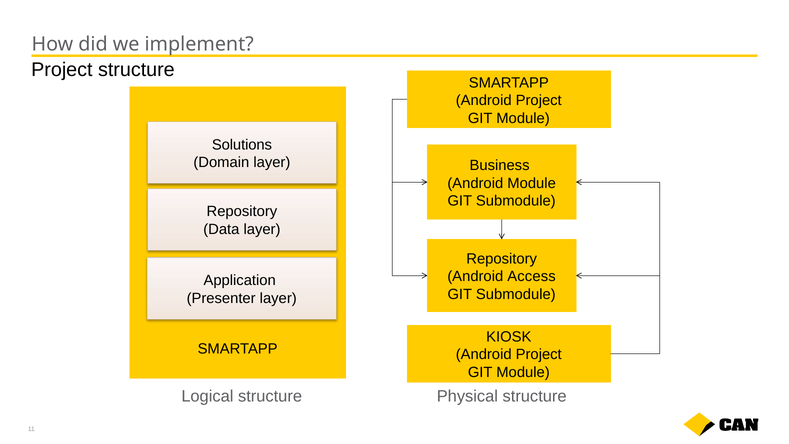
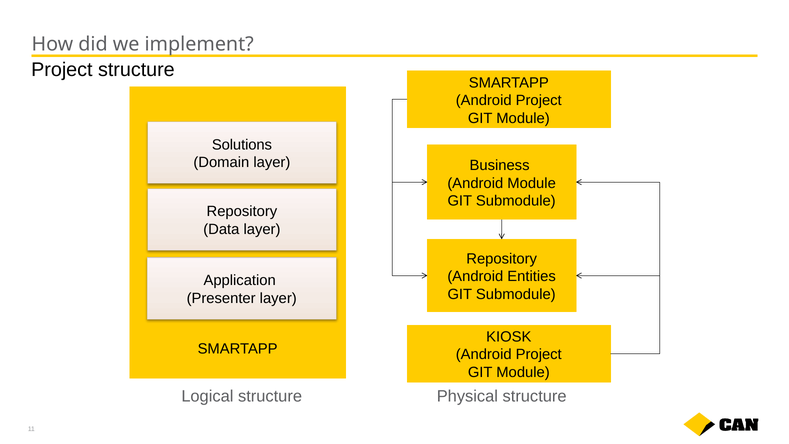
Access: Access -> Entities (532, 276)
